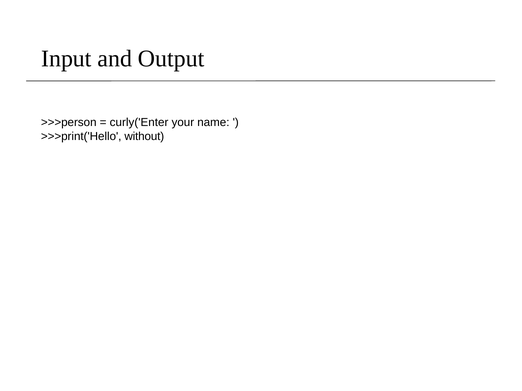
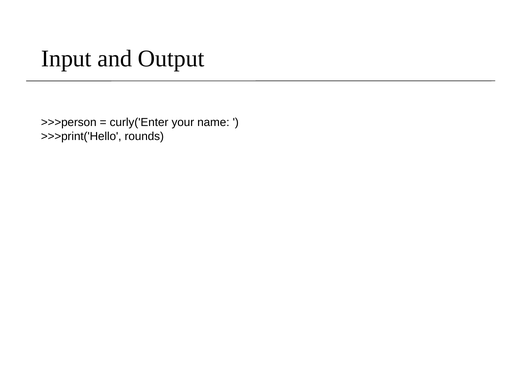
without: without -> rounds (144, 136)
